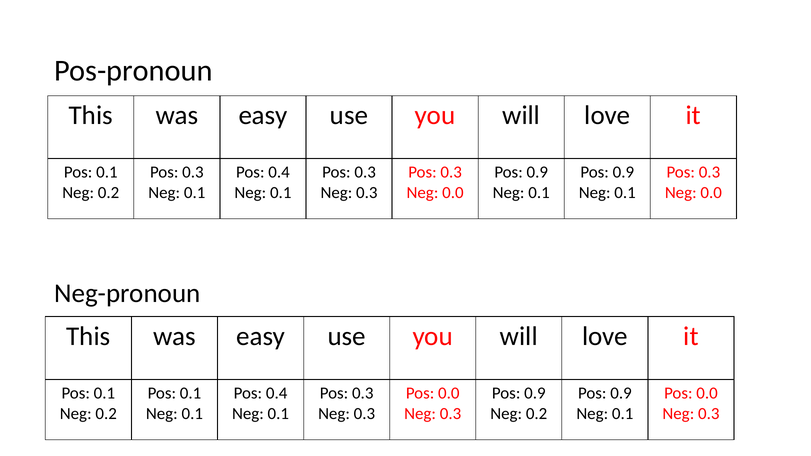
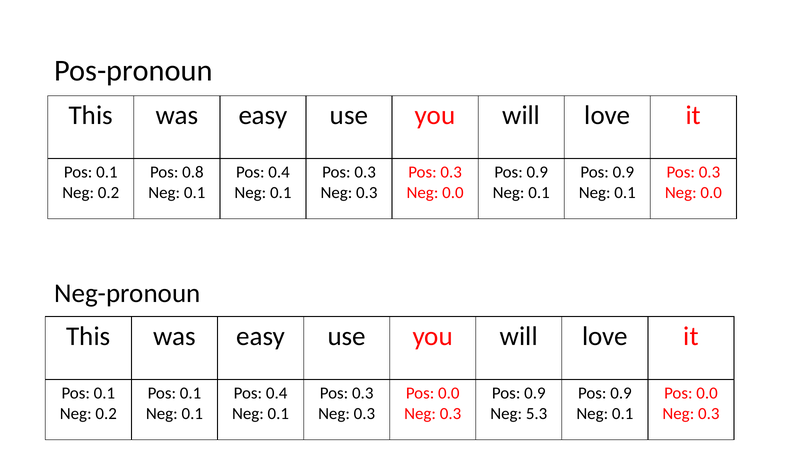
0.3: 0.3 -> 0.8 (193, 172)
0.2: 0.2 -> 5.3 (537, 414)
